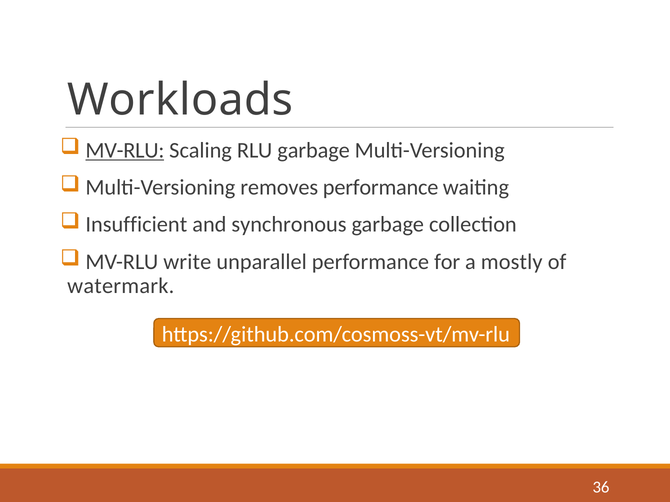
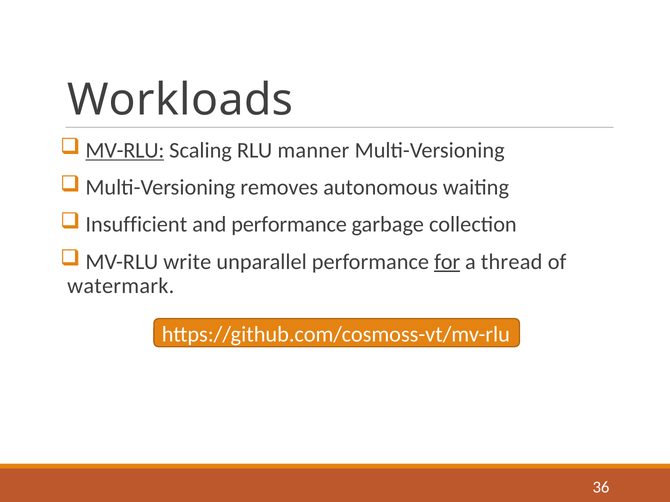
RLU garbage: garbage -> manner (313, 151)
removes performance: performance -> autonomous (381, 188)
and synchronous: synchronous -> performance (289, 225)
for underline: none -> present (447, 262)
mostly: mostly -> thread (512, 262)
